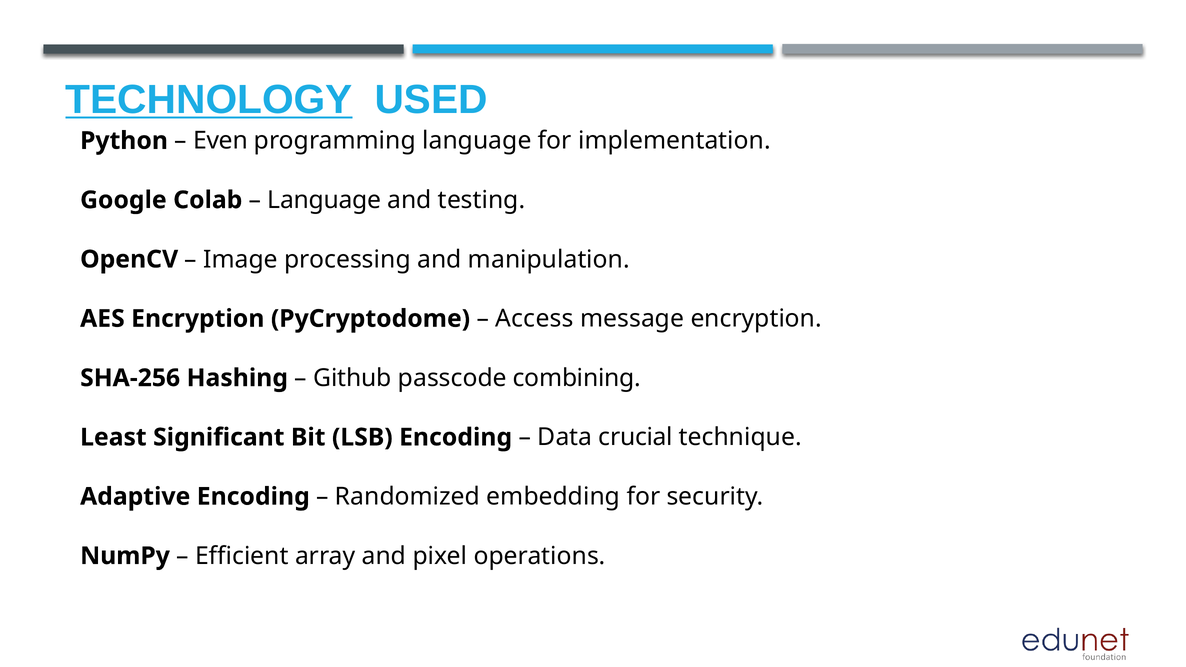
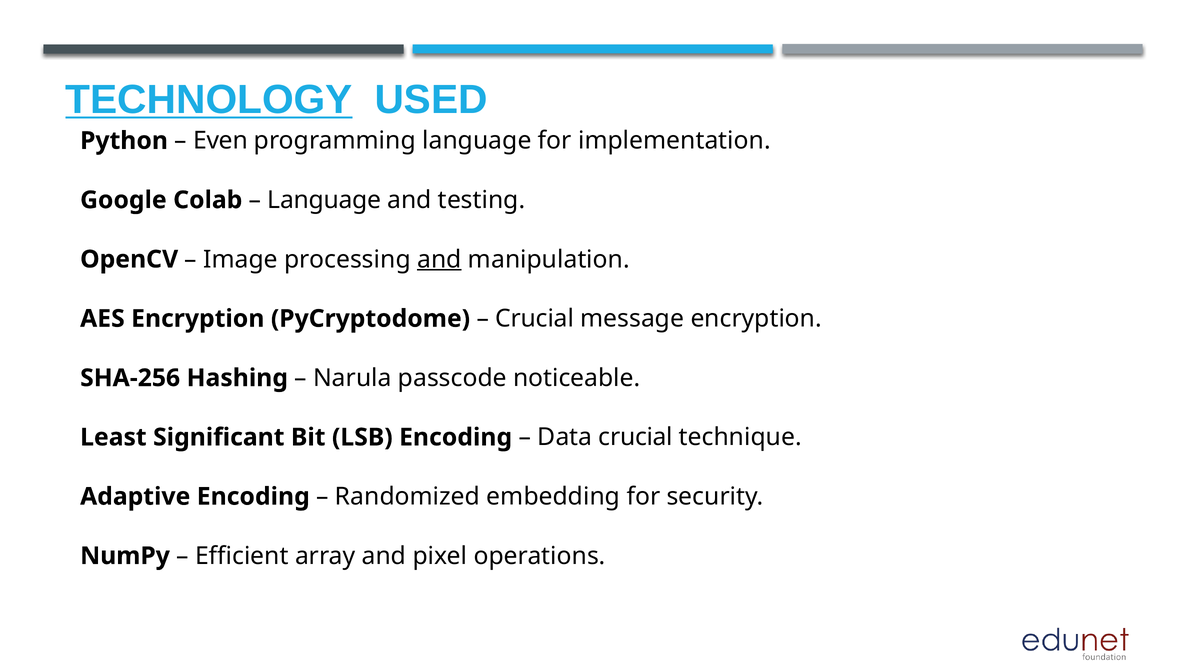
and underline: none -> present (439, 259)
Access: Access -> Crucial (535, 319)
Github: Github -> Narula (352, 378)
combining: combining -> noticeable (577, 378)
